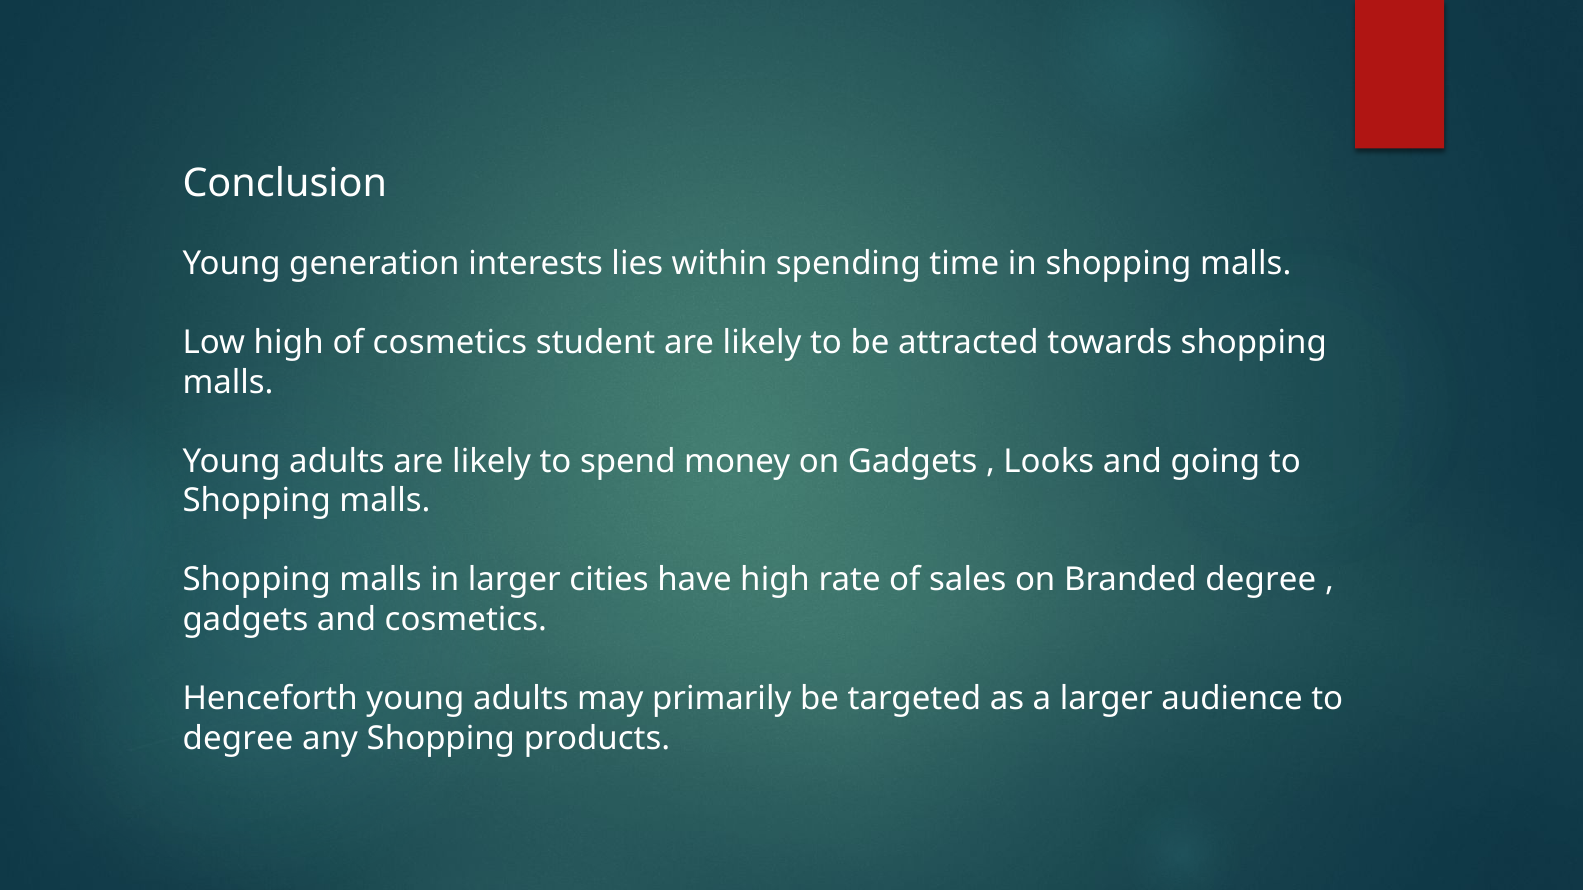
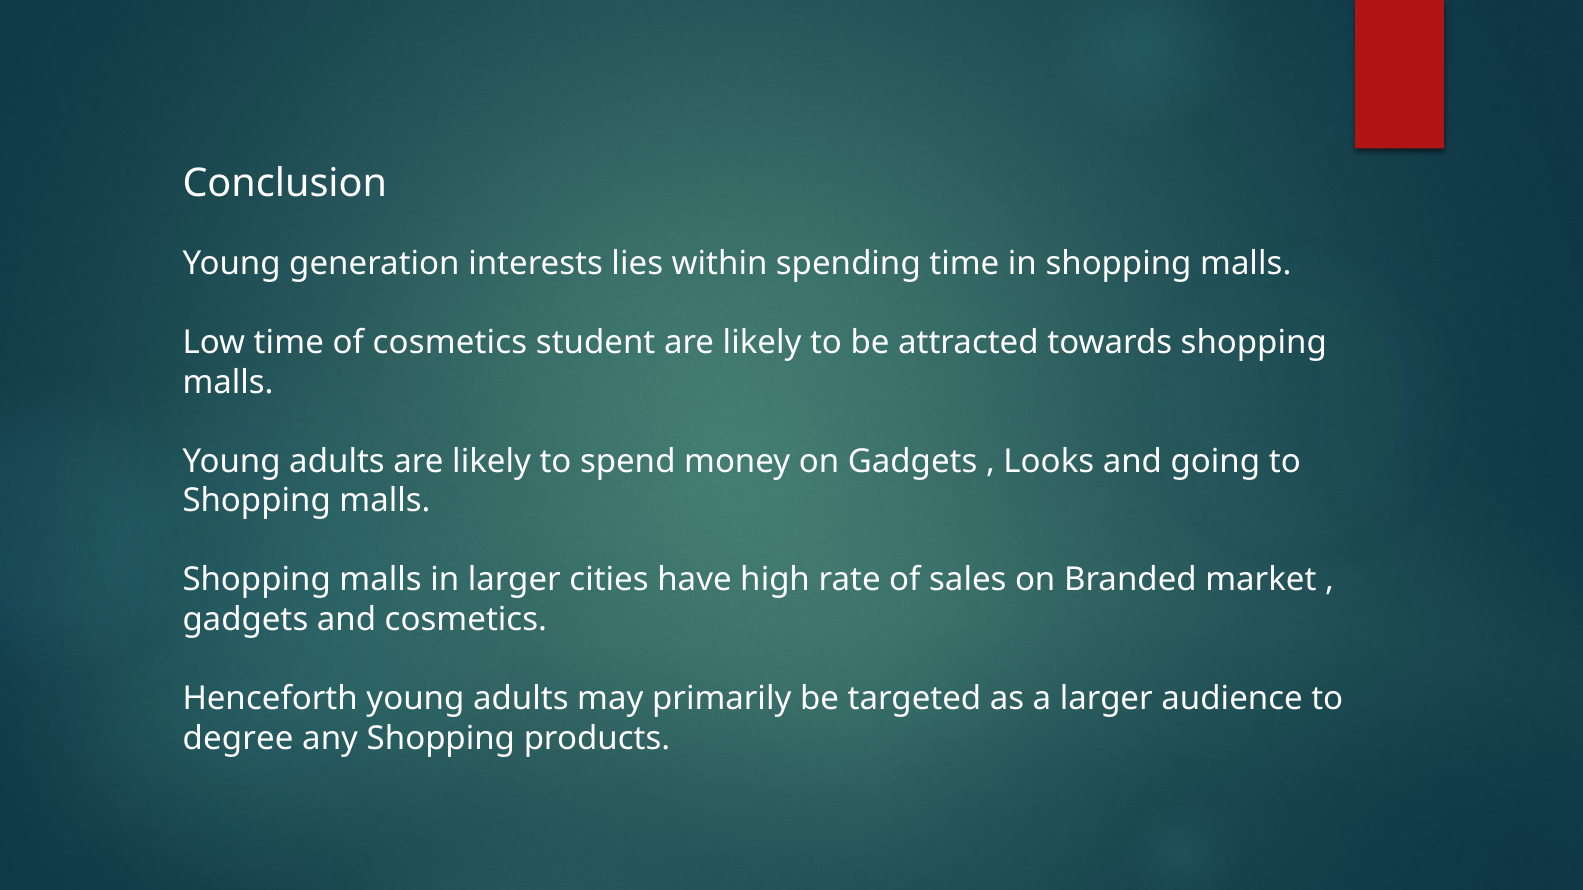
Low high: high -> time (289, 343)
Branded degree: degree -> market (1261, 580)
